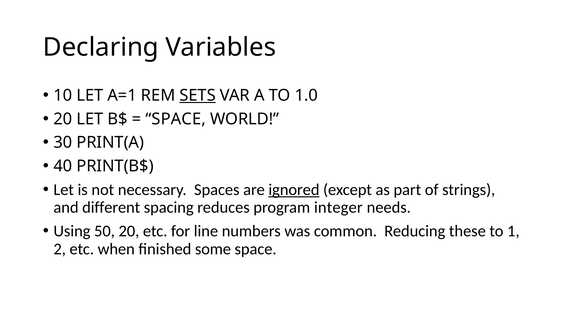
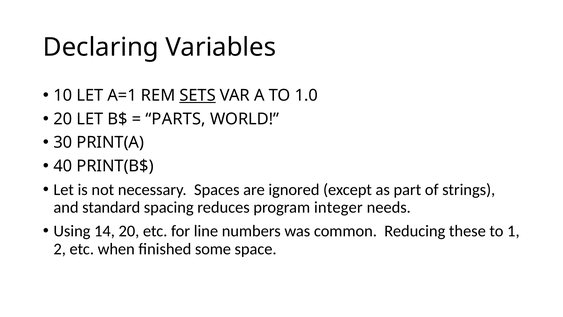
SPACE: SPACE -> PARTS (176, 119)
ignored underline: present -> none (294, 190)
different: different -> standard (111, 207)
50: 50 -> 14 (105, 231)
